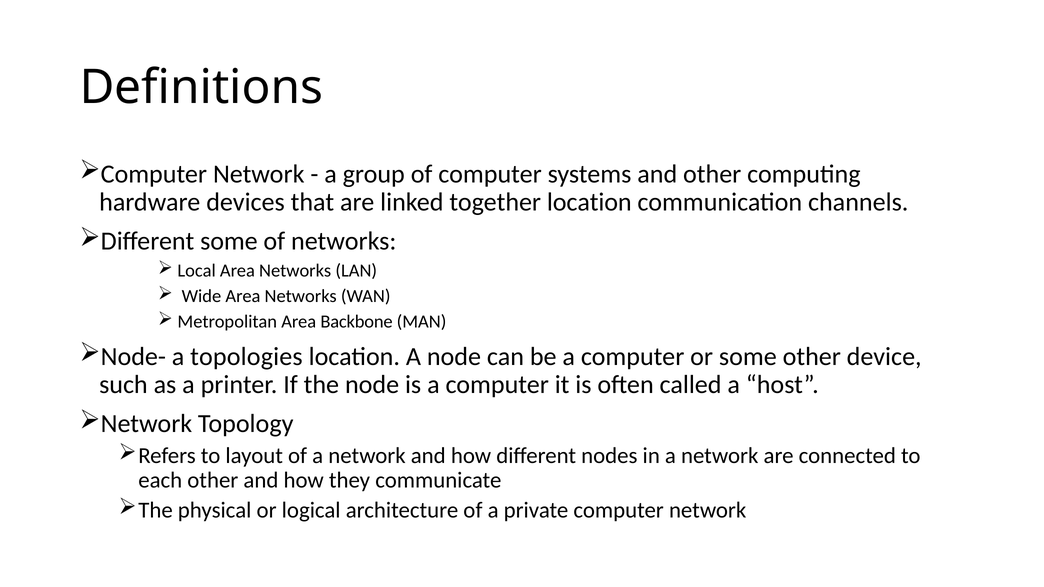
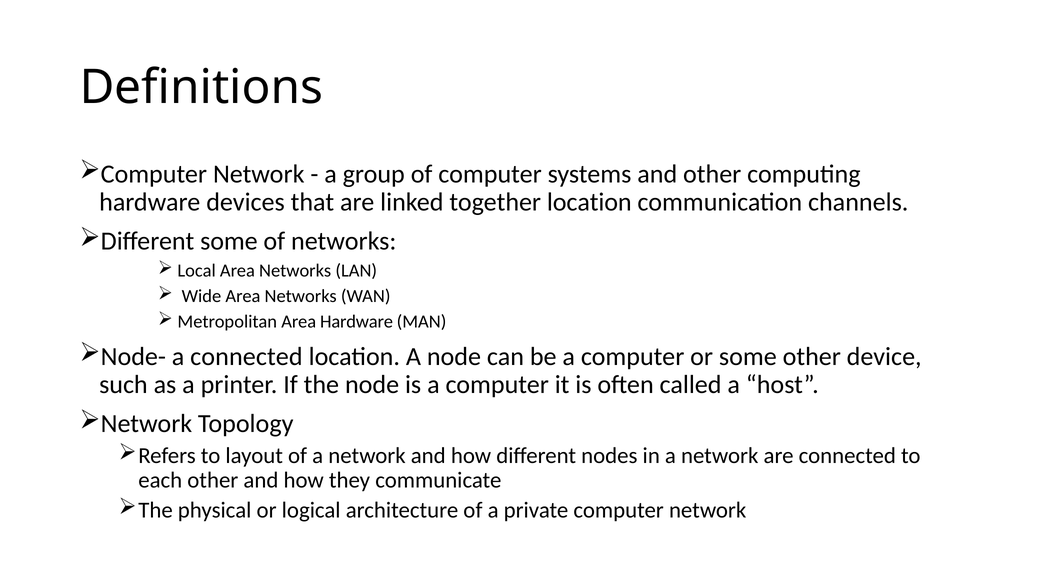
Area Backbone: Backbone -> Hardware (357, 322)
a topologies: topologies -> connected (246, 357)
